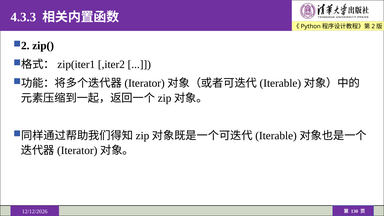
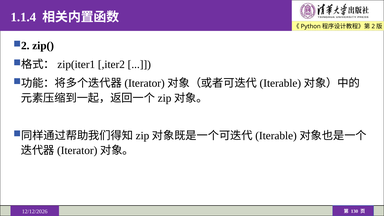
4.3.3: 4.3.3 -> 1.1.4 (23, 17)
